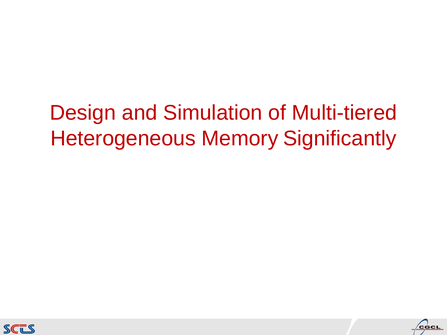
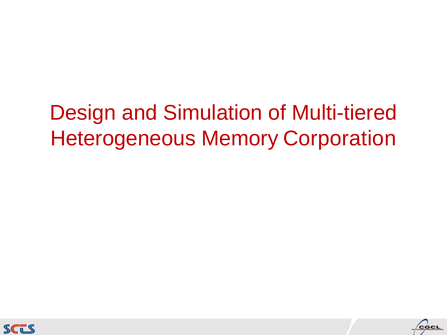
Significantly: Significantly -> Corporation (340, 138)
